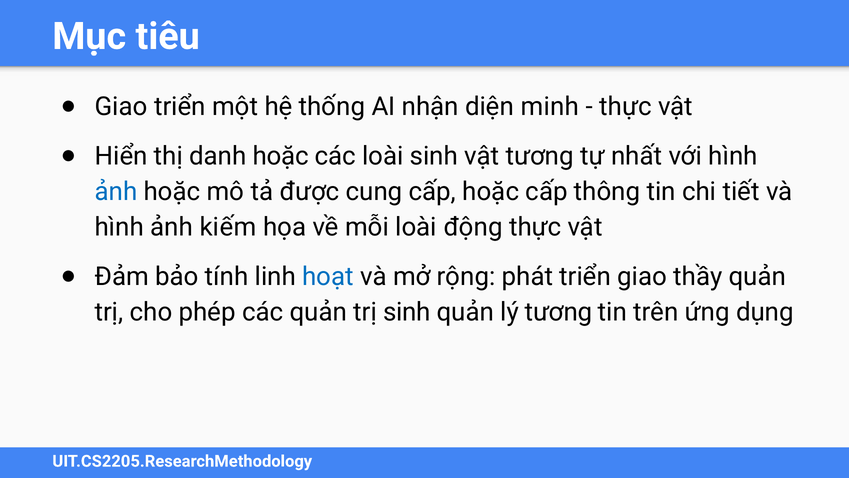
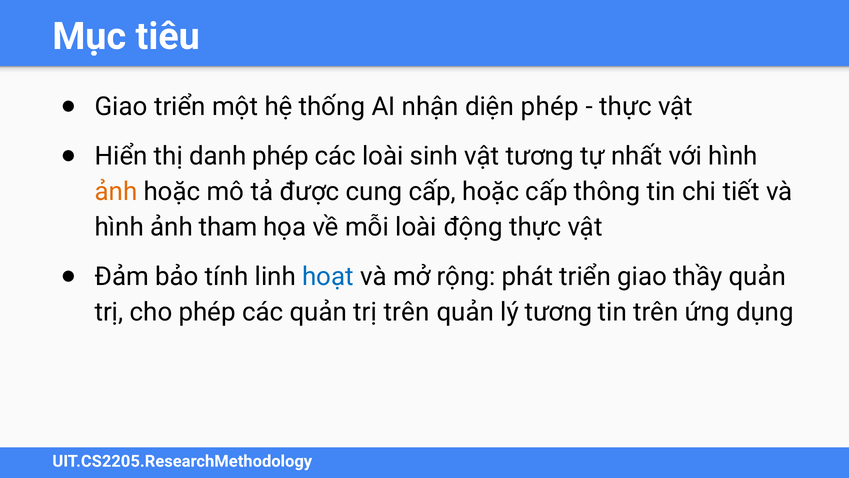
diện minh: minh -> phép (550, 106)
danh hoặc: hoặc -> phép (281, 156)
ảnh colour: blue -> orange (116, 191)
kiếm: kiếm -> tham (228, 227)
trị sinh: sinh -> trên (407, 312)
